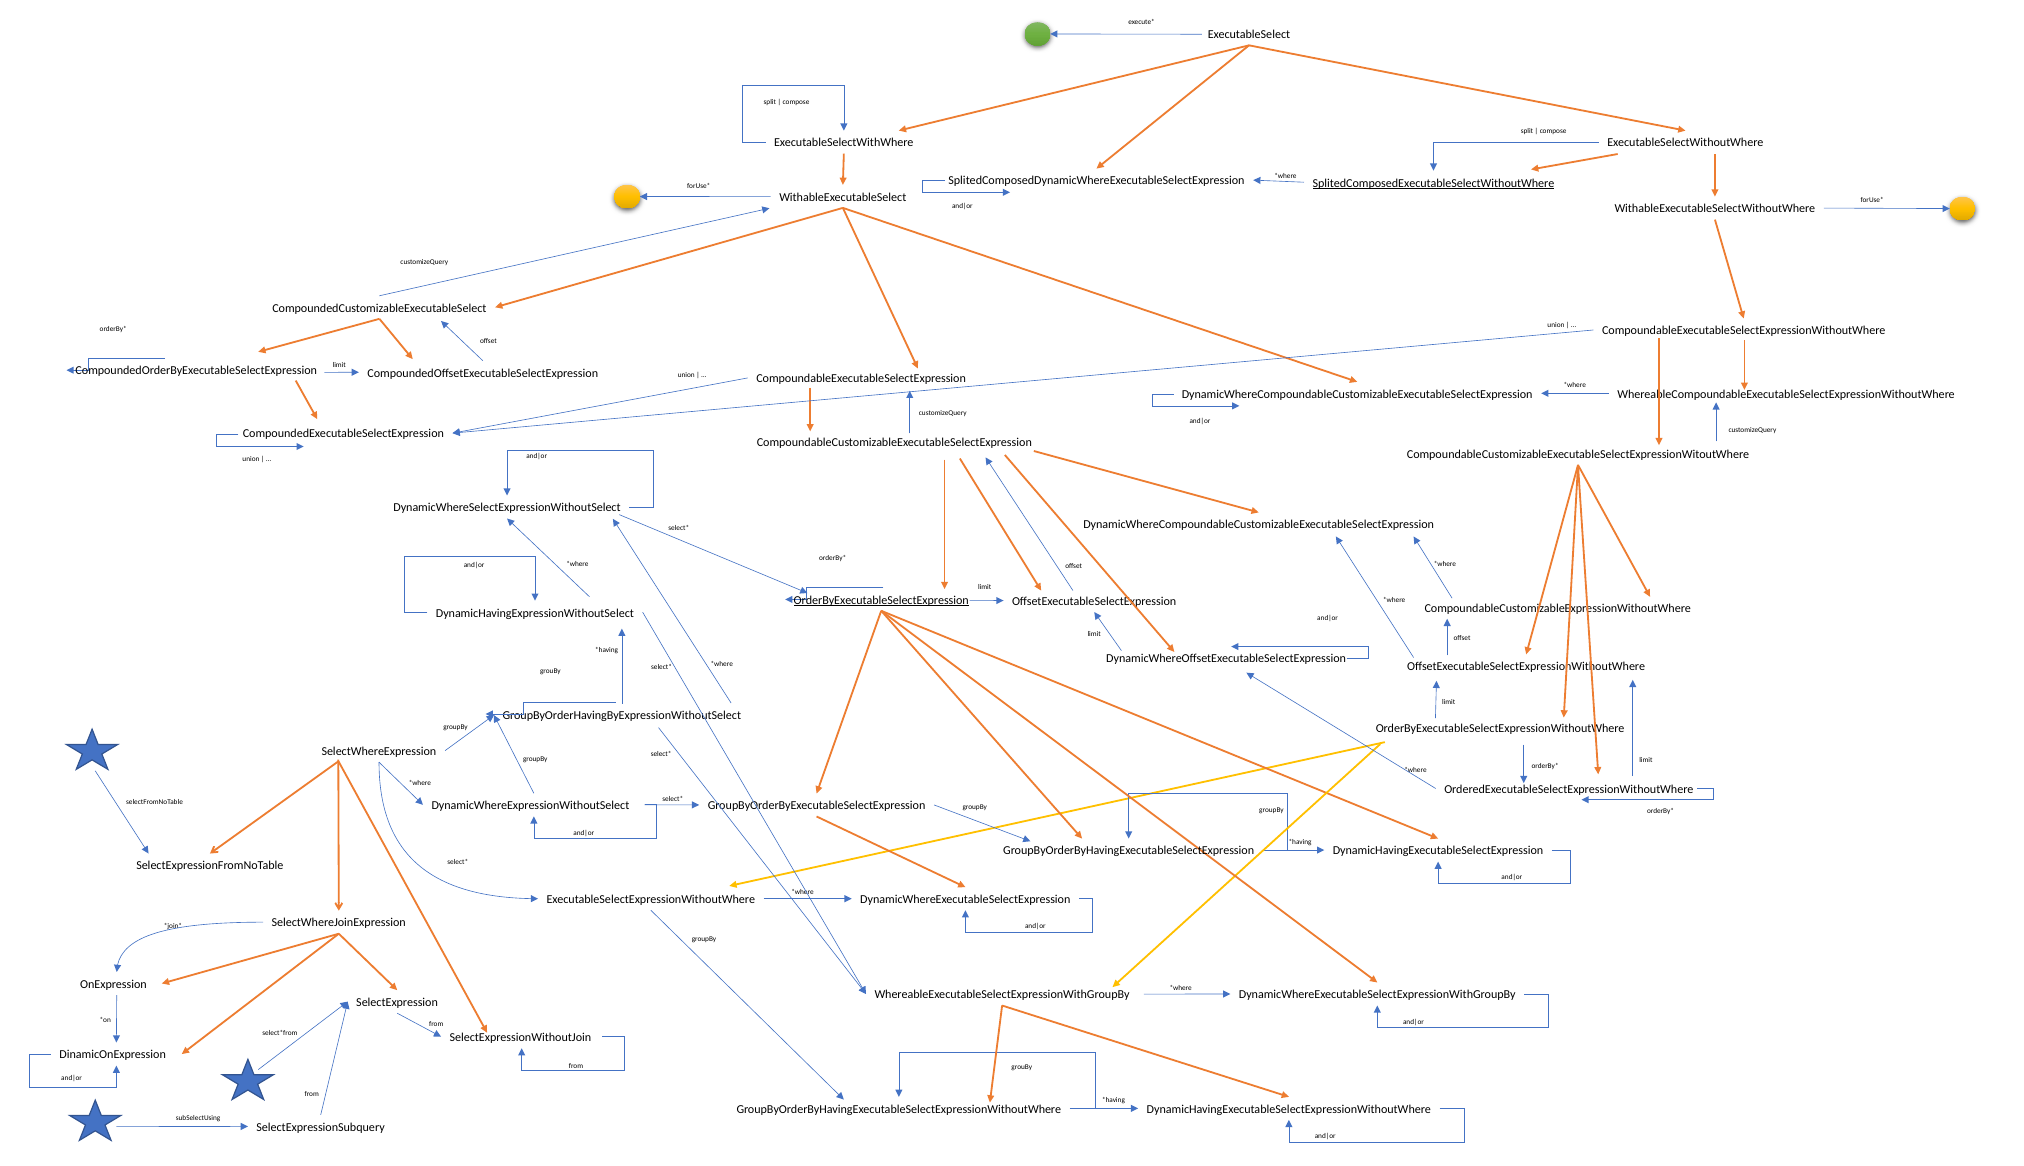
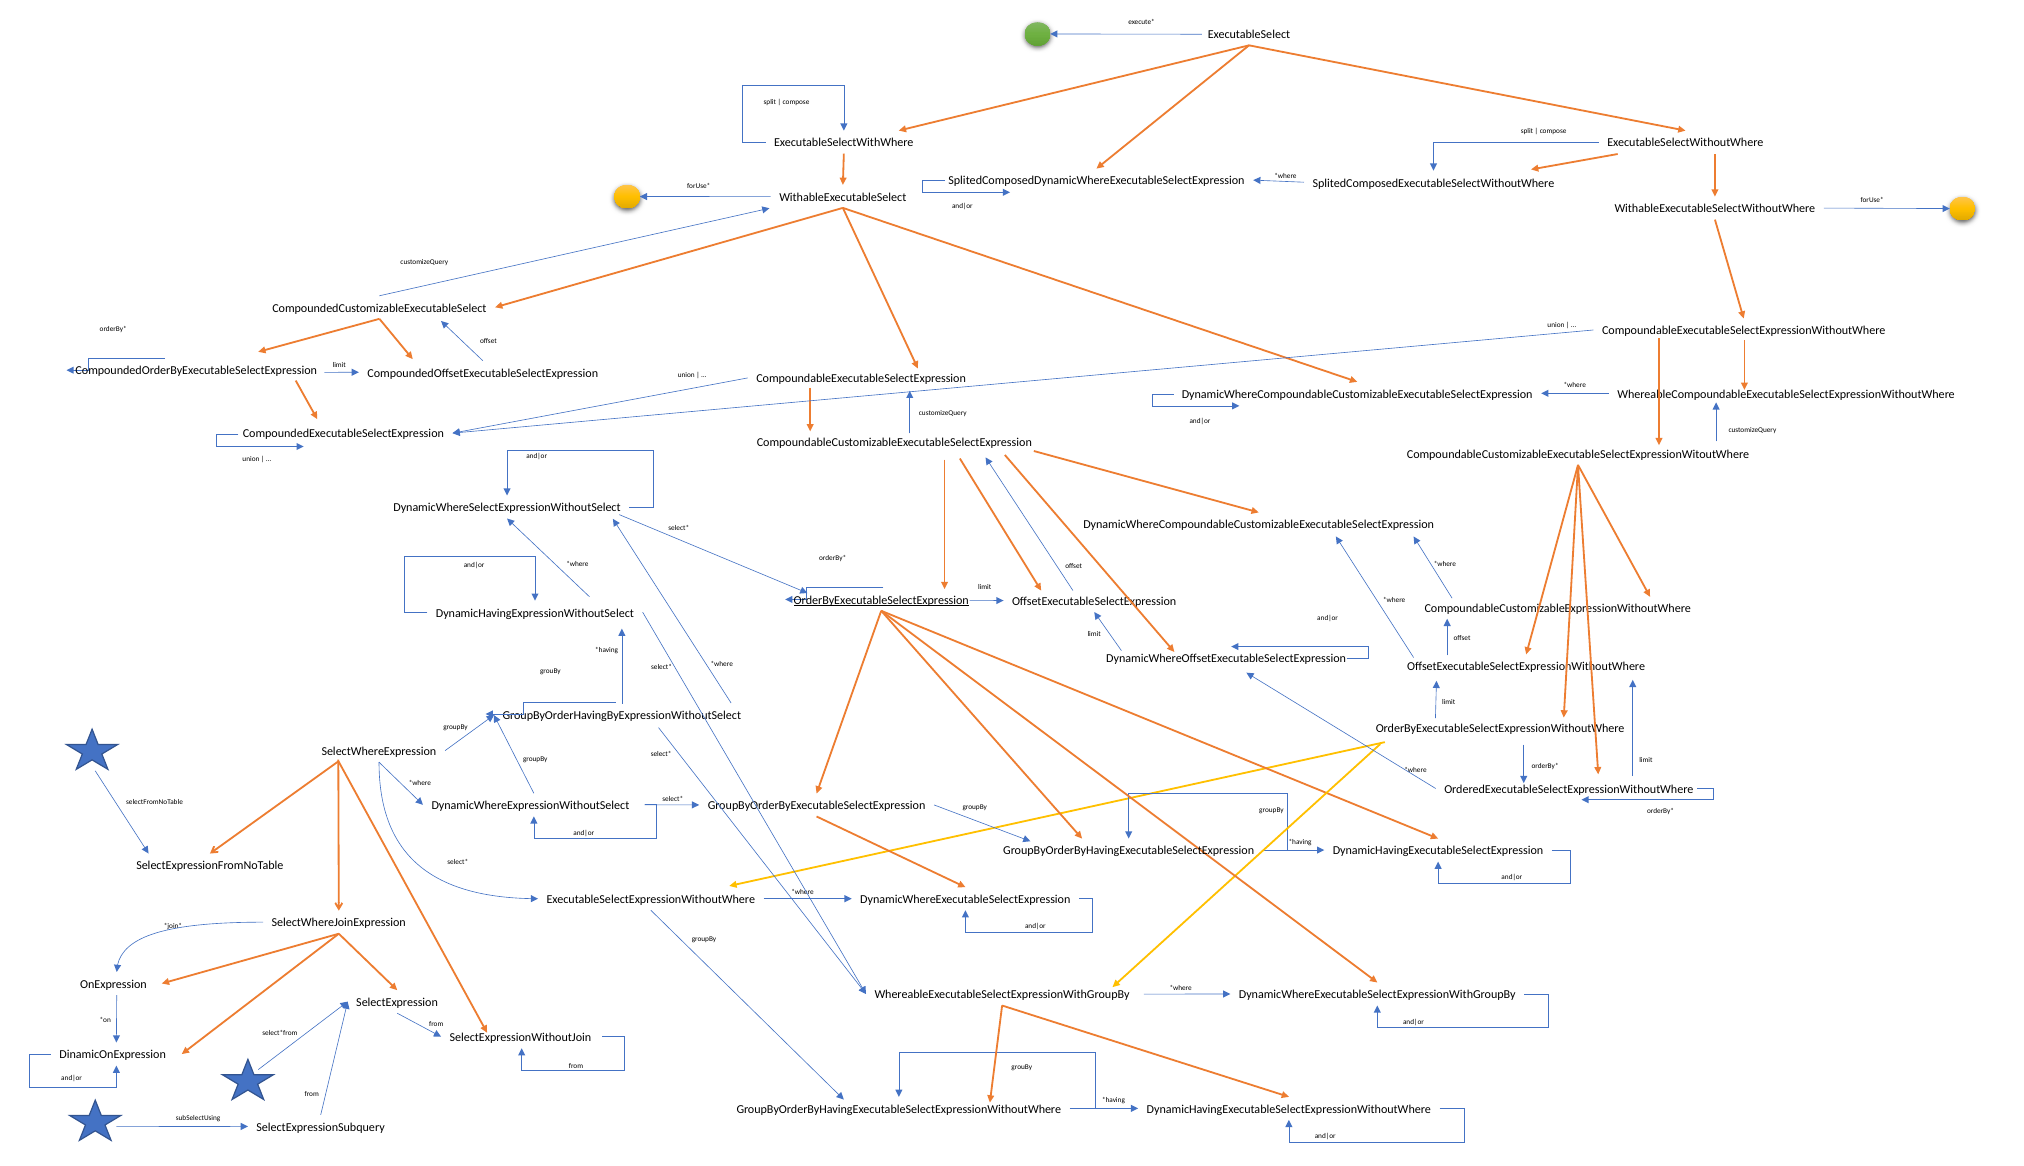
SplitedComposedExecutableSelectWithoutWhere underline: present -> none (1433, 183)
